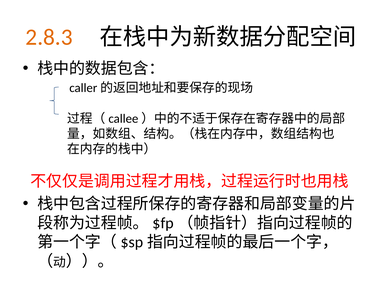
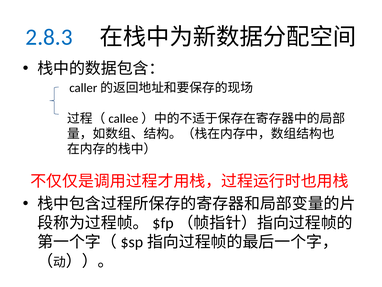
2.8.3 colour: orange -> blue (49, 37)
